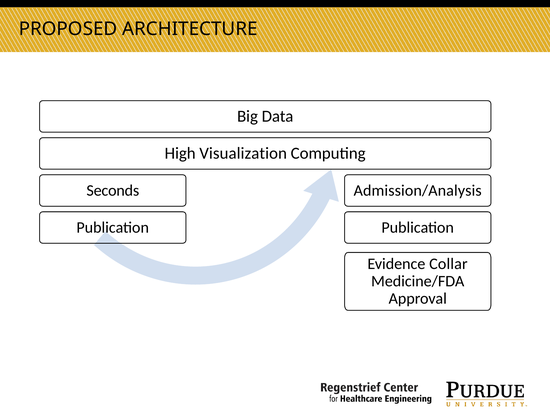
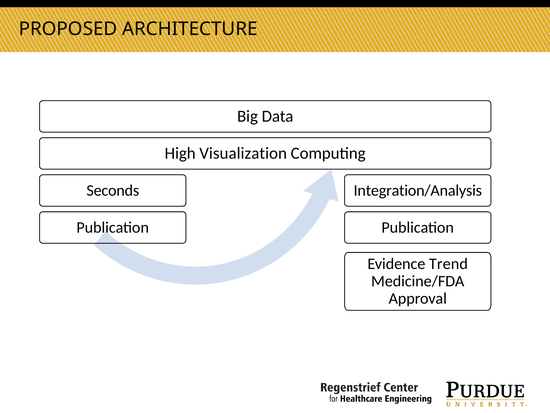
Admission/Analysis: Admission/Analysis -> Integration/Analysis (418, 190)
Collar: Collar -> Trend (448, 264)
